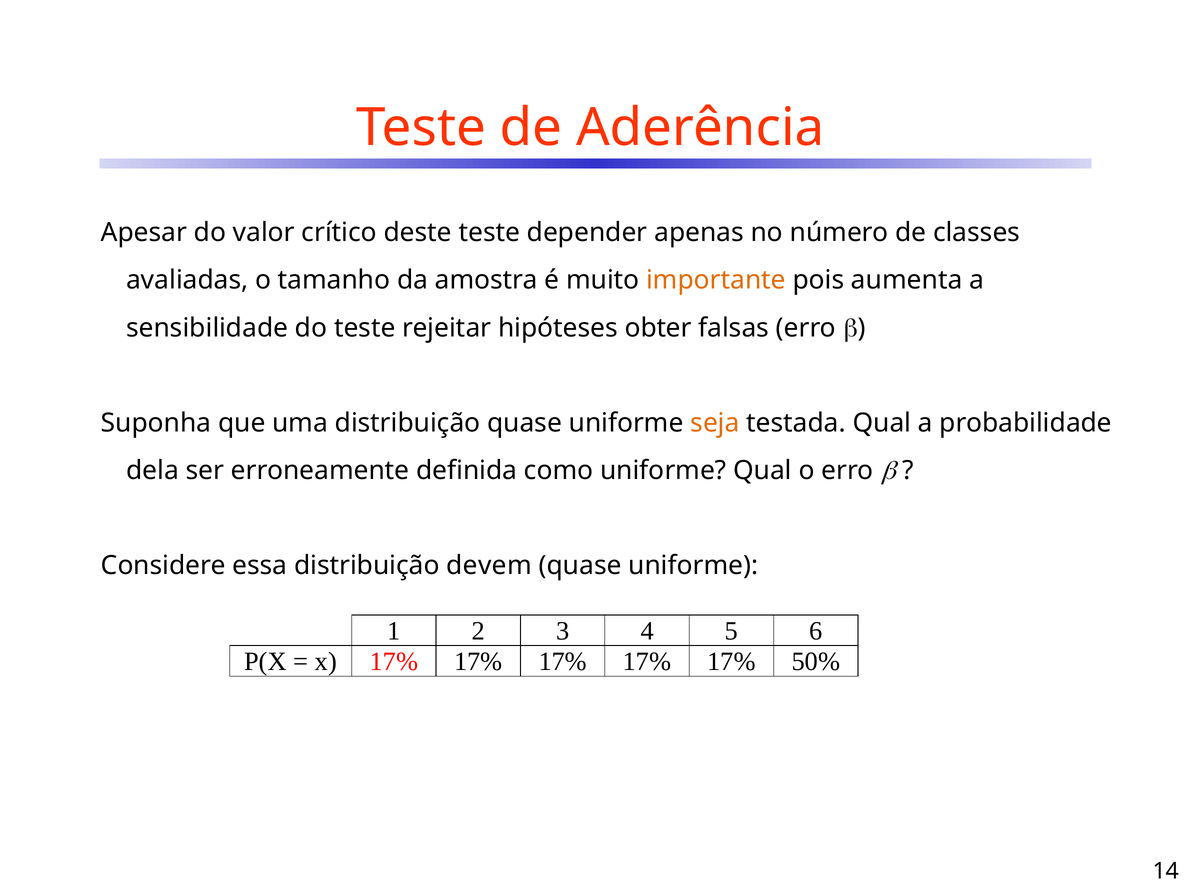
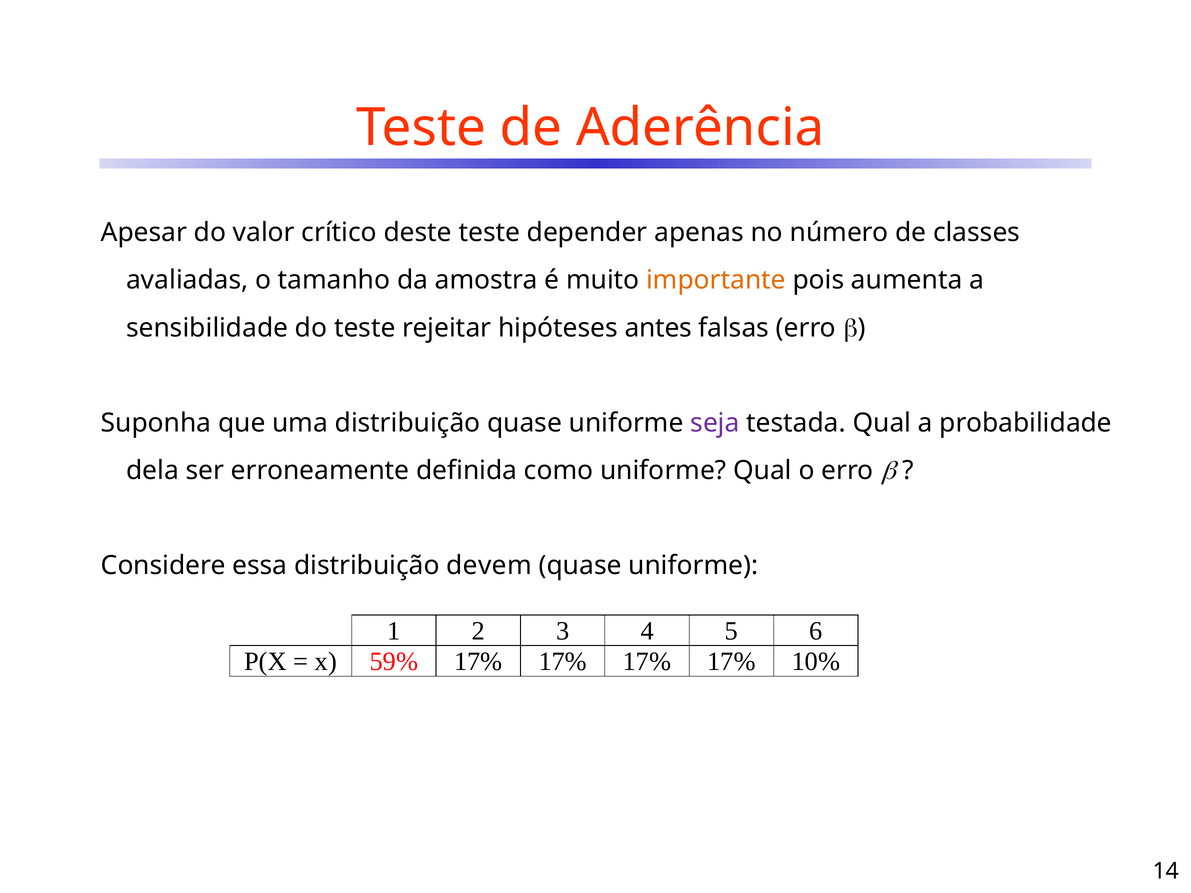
obter: obter -> antes (658, 328)
seja colour: orange -> purple (715, 423)
x 17%: 17% -> 59% (394, 662)
50%: 50% -> 10% (816, 662)
